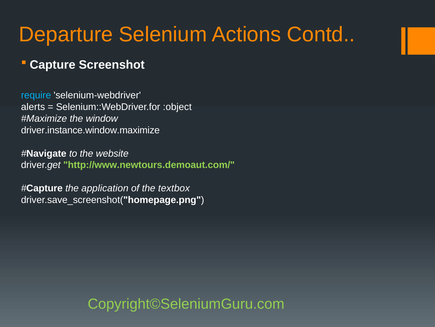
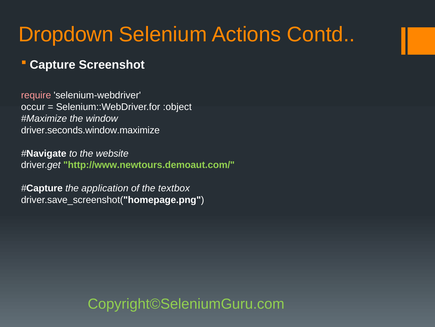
Departure: Departure -> Dropdown (66, 34)
require colour: light blue -> pink (36, 95)
alerts: alerts -> occur (33, 107)
driver.instance.window.maximize: driver.instance.window.maximize -> driver.seconds.window.maximize (90, 130)
